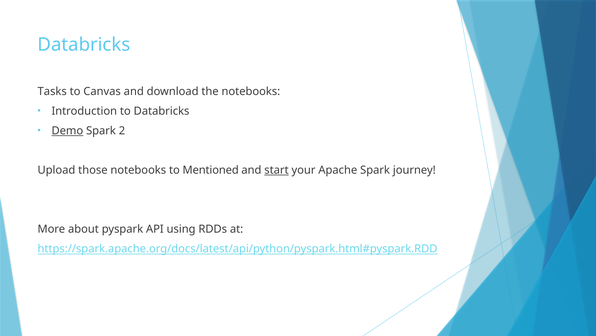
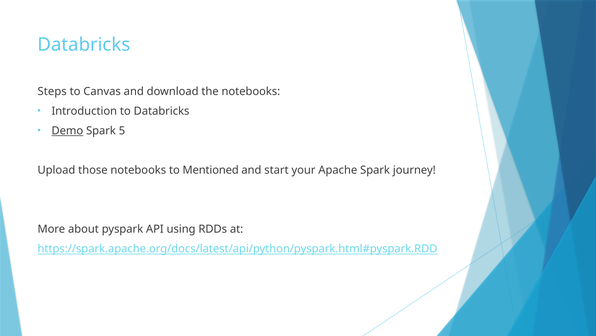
Tasks: Tasks -> Steps (52, 91)
2: 2 -> 5 (122, 131)
start underline: present -> none (276, 170)
